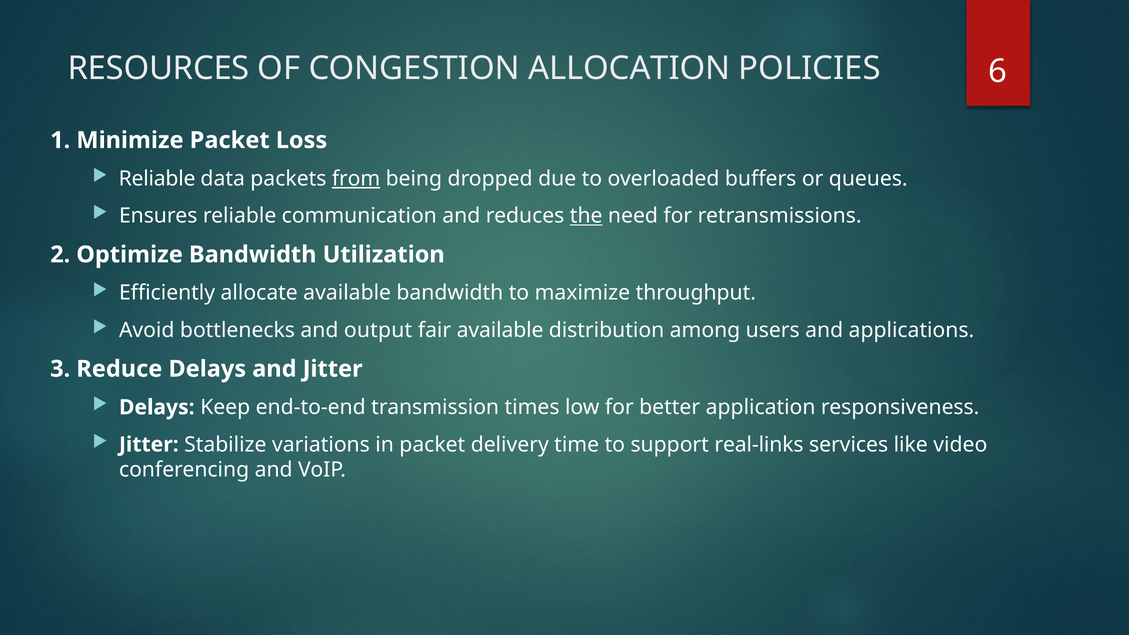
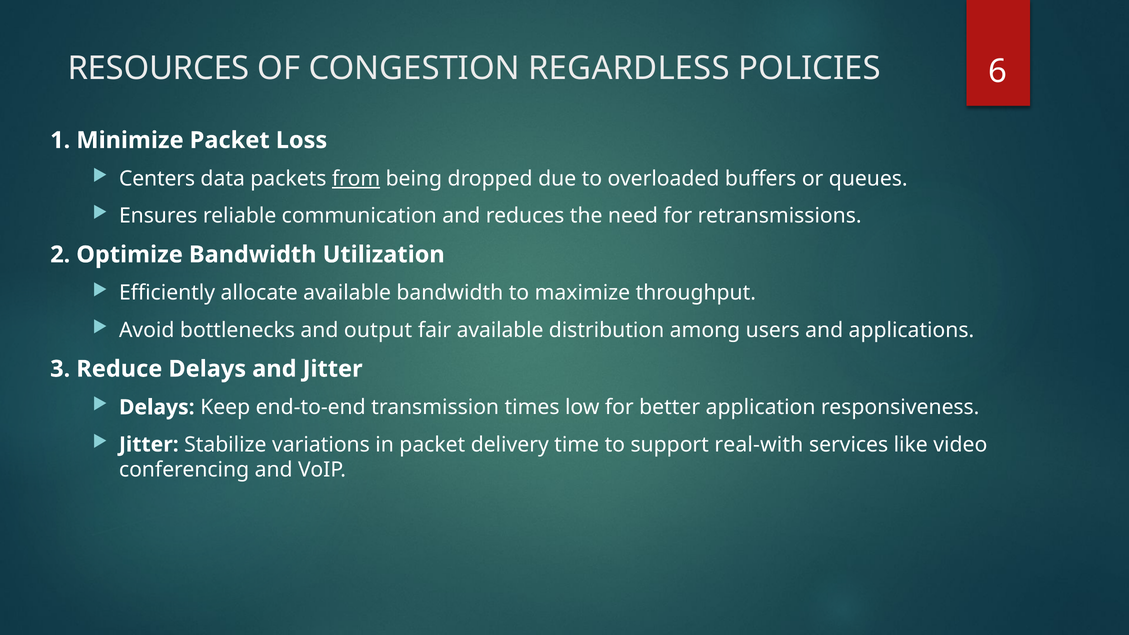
ALLOCATION: ALLOCATION -> REGARDLESS (629, 68)
Reliable: Reliable -> Centers (157, 179)
the underline: present -> none (586, 216)
real-links: real-links -> real-with (759, 445)
